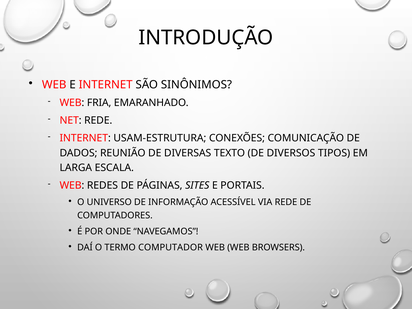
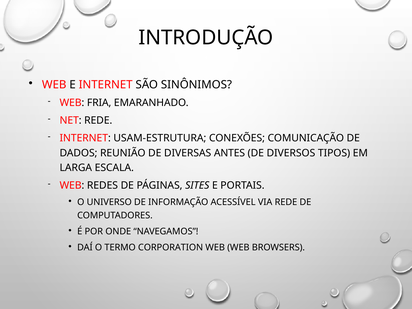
TEXTO: TEXTO -> ANTES (229, 153)
COMPUTADOR: COMPUTADOR -> CORPORATION (171, 247)
